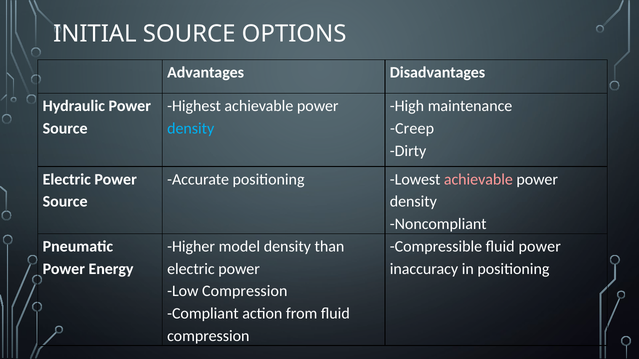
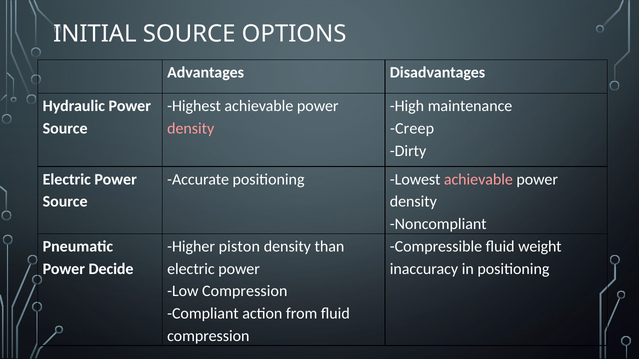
density colour: light blue -> pink (191, 129)
model: model -> piston (239, 247)
fluid power: power -> weight (540, 247)
Energy: Energy -> Decide (111, 269)
